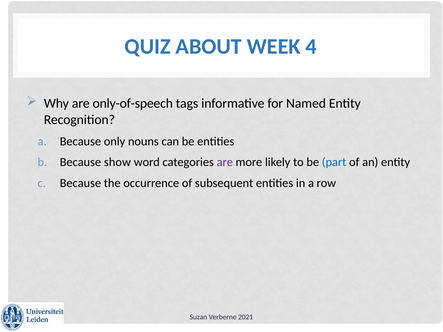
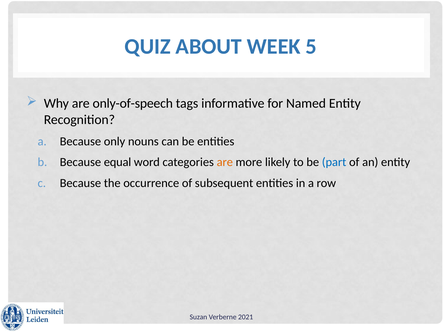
4: 4 -> 5 (311, 46)
show: show -> equal (118, 162)
are colour: purple -> orange (225, 162)
